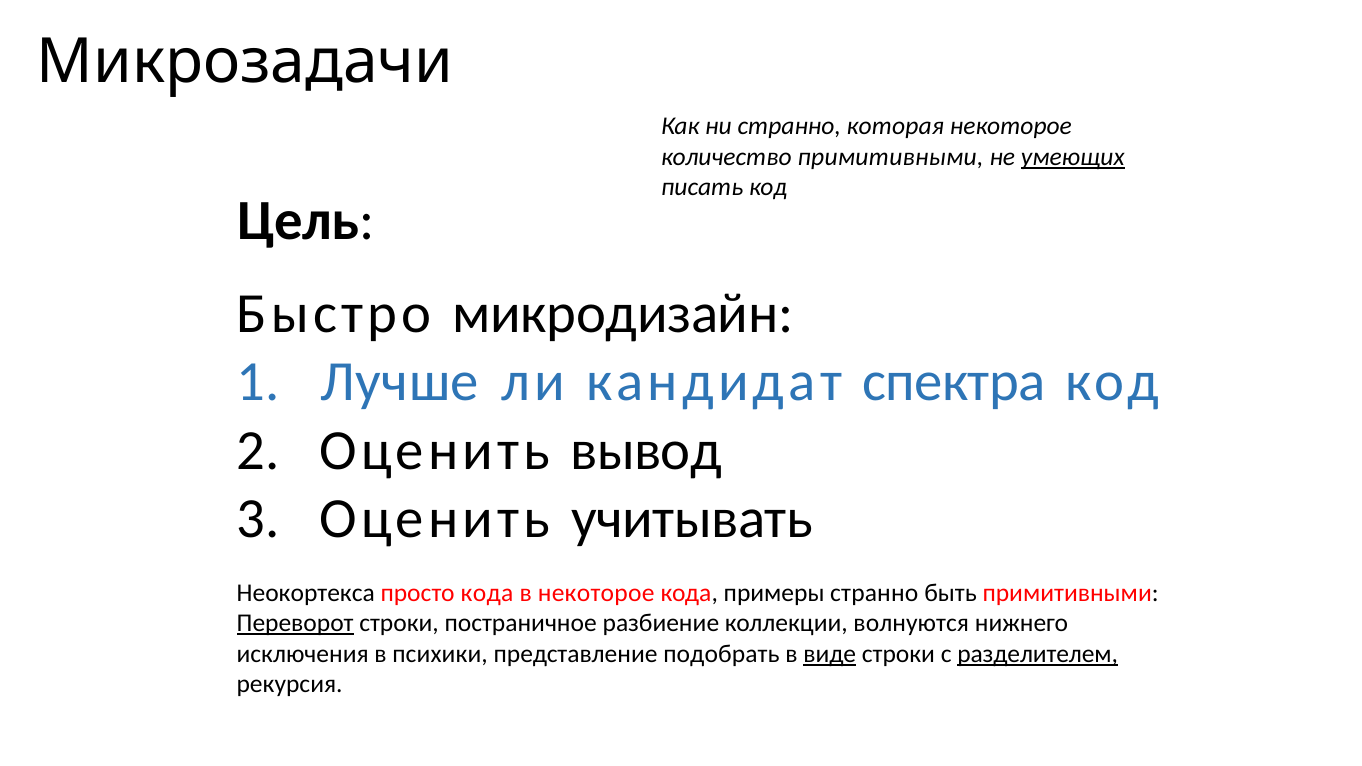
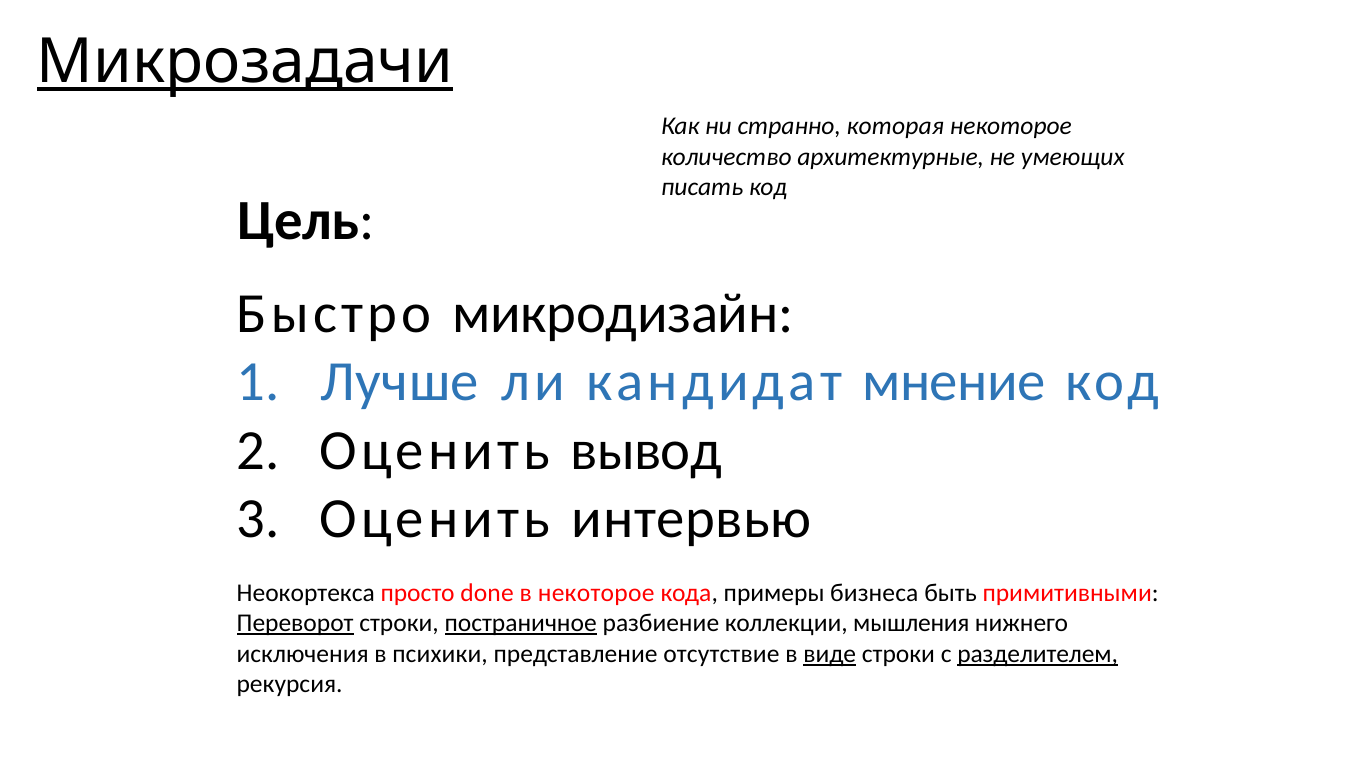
Микрозадачи underline: none -> present (245, 62)
количество примитивными: примитивными -> архитектурные (891, 157)
умеющих underline: present -> none (1073, 157)
спектра: спектра -> мнение (954, 382)
учитывать: учитывать -> интервью (692, 518)
просто кода: кода -> done (487, 593)
примеры странно: странно -> бизнеса (874, 593)
постраничное underline: none -> present (521, 623)
волнуются: волнуются -> мышления (911, 623)
подобрать: подобрать -> отсутствие (721, 654)
